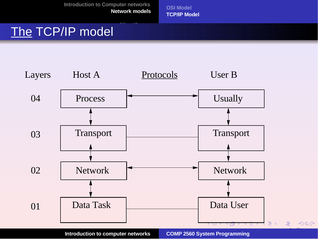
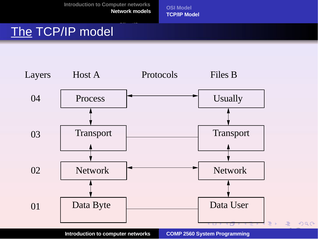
Protocols underline: present -> none (160, 74)
A User: User -> Files (219, 74)
Task: Task -> Byte (102, 205)
